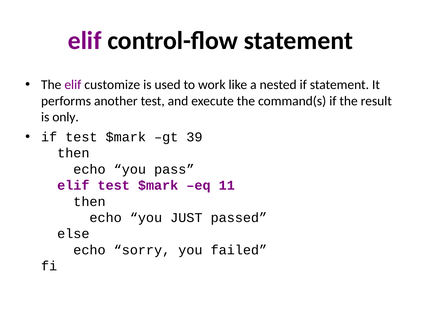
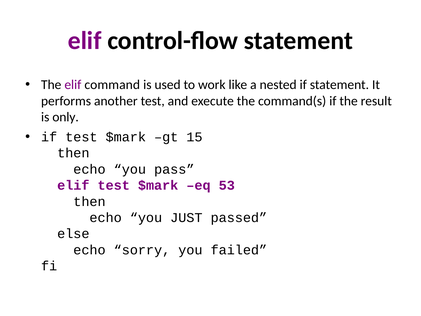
customize: customize -> command (112, 85)
39: 39 -> 15 (194, 137)
11: 11 -> 53 (227, 185)
